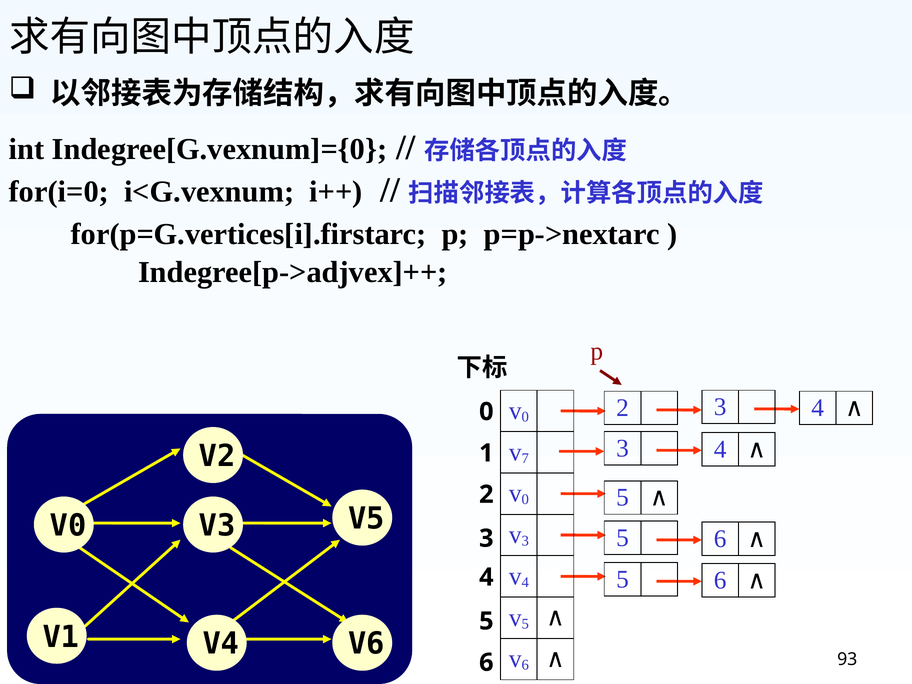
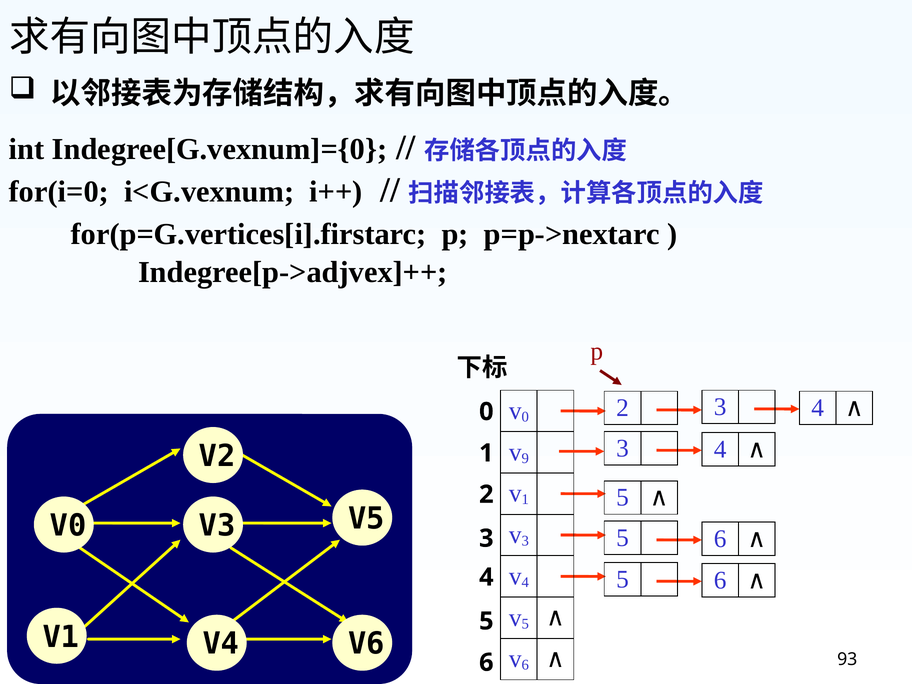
7: 7 -> 9 (525, 458)
0: 0 -> 1 (525, 500)
